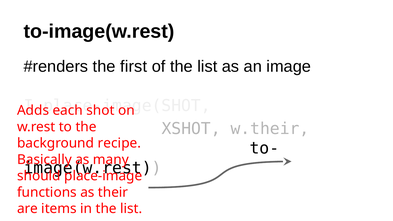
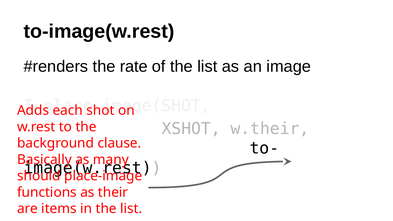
first: first -> rate (134, 66)
recipe: recipe -> clause (119, 143)
